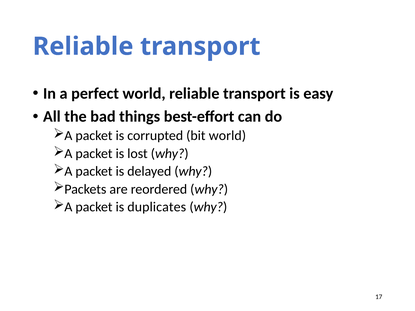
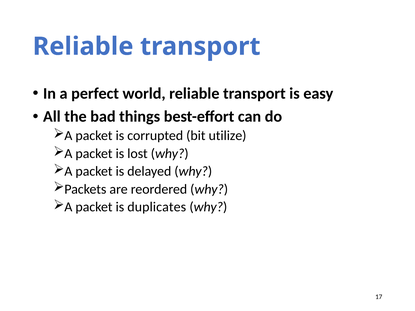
bit world: world -> utilize (228, 136)
